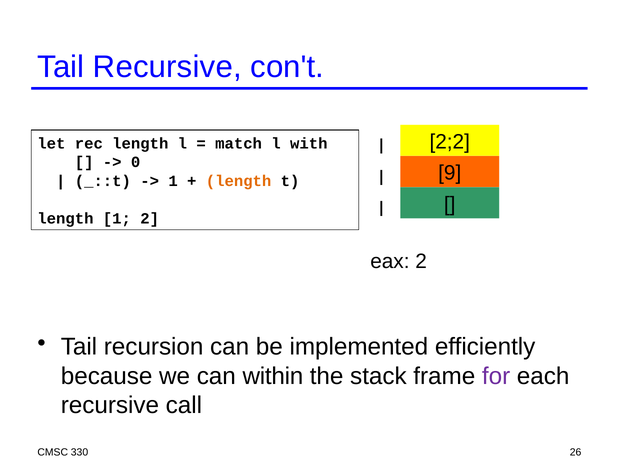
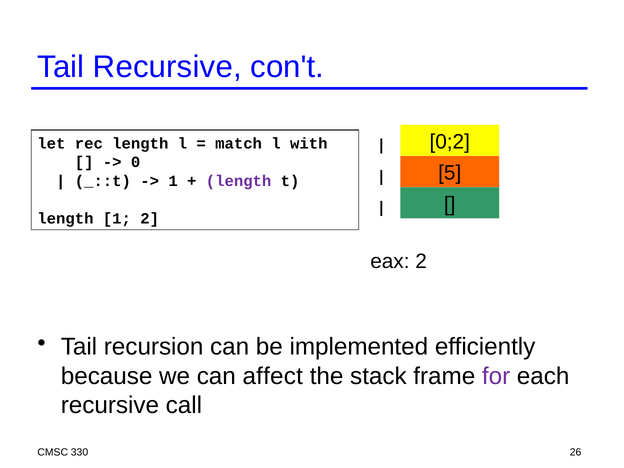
2;2: 2;2 -> 0;2 (450, 142)
9: 9 -> 5 (450, 173)
length colour: orange -> purple (239, 181)
within: within -> affect (273, 376)
